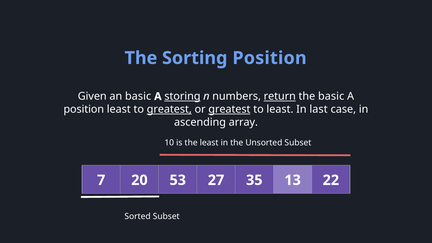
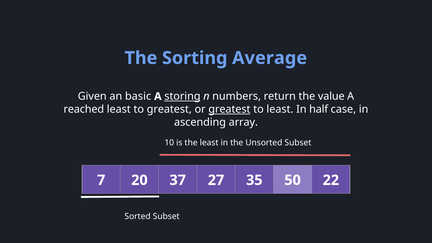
Sorting Position: Position -> Average (270, 58)
return underline: present -> none (280, 96)
the basic: basic -> value (331, 96)
position: position -> reached (84, 109)
greatest underline: present -> none (169, 109)
last: last -> half (319, 109)
53: 53 -> 37 (178, 180)
13: 13 -> 50 (293, 180)
